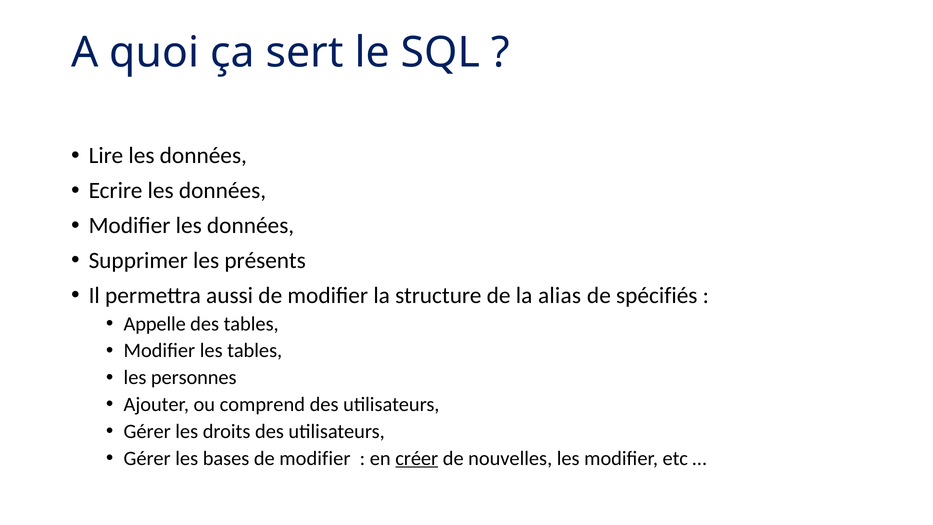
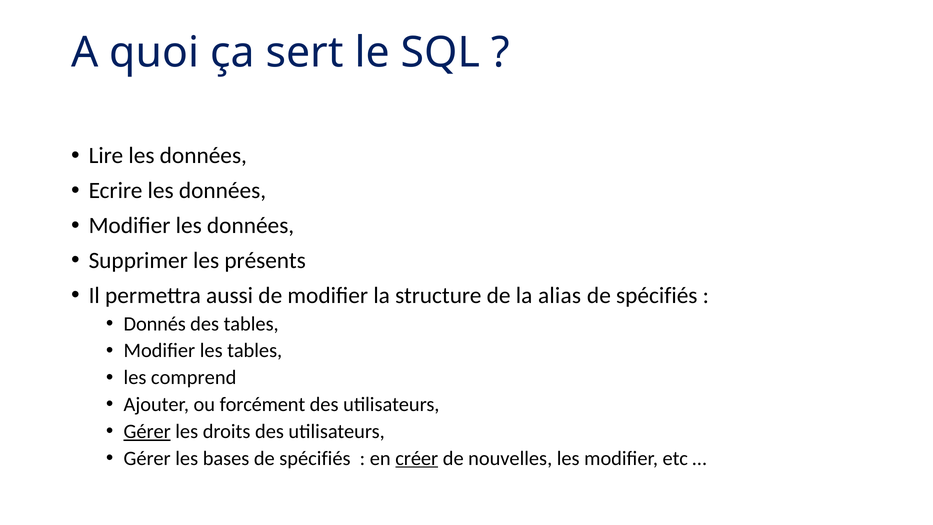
Appelle: Appelle -> Donnés (155, 324)
personnes: personnes -> comprend (194, 378)
comprend: comprend -> forcément (262, 404)
Gérer underline: none -> present (147, 431)
bases de modifier: modifier -> spécifiés (315, 458)
